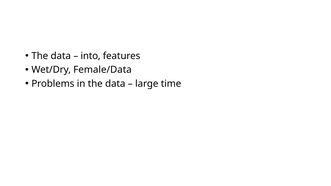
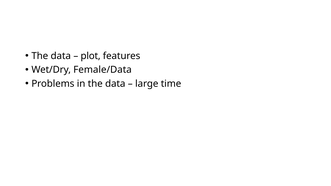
into: into -> plot (91, 56)
